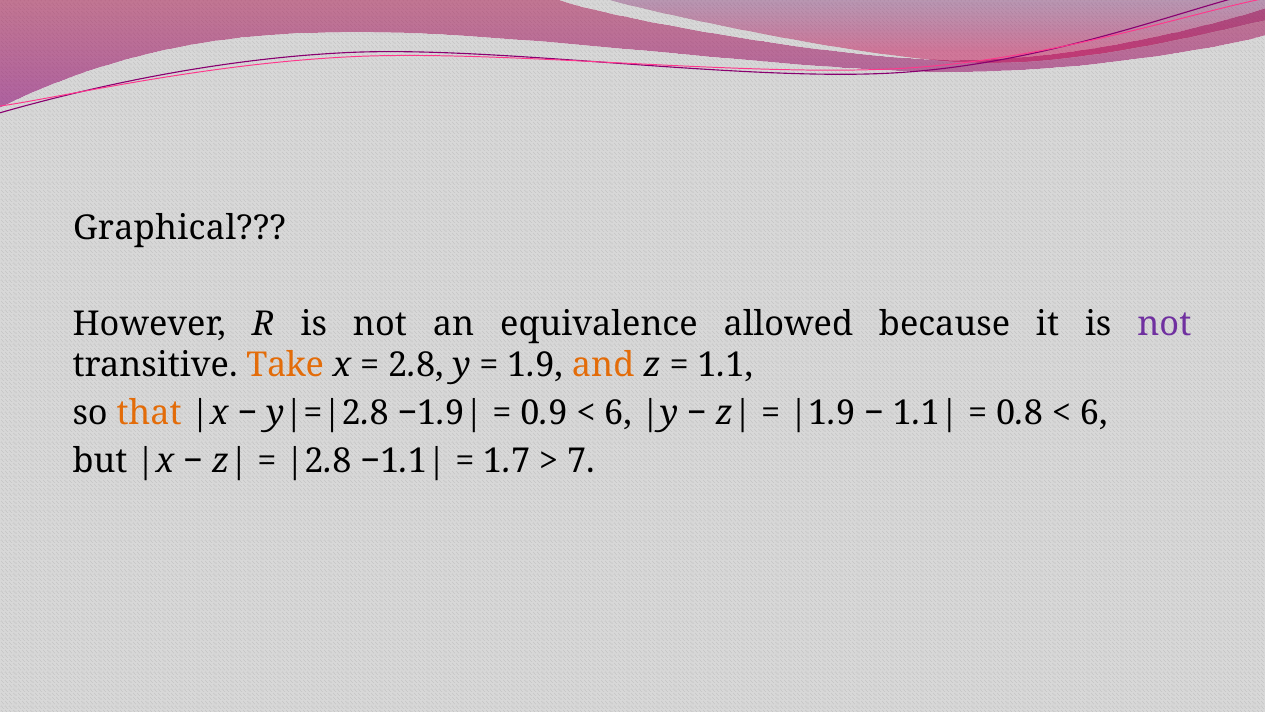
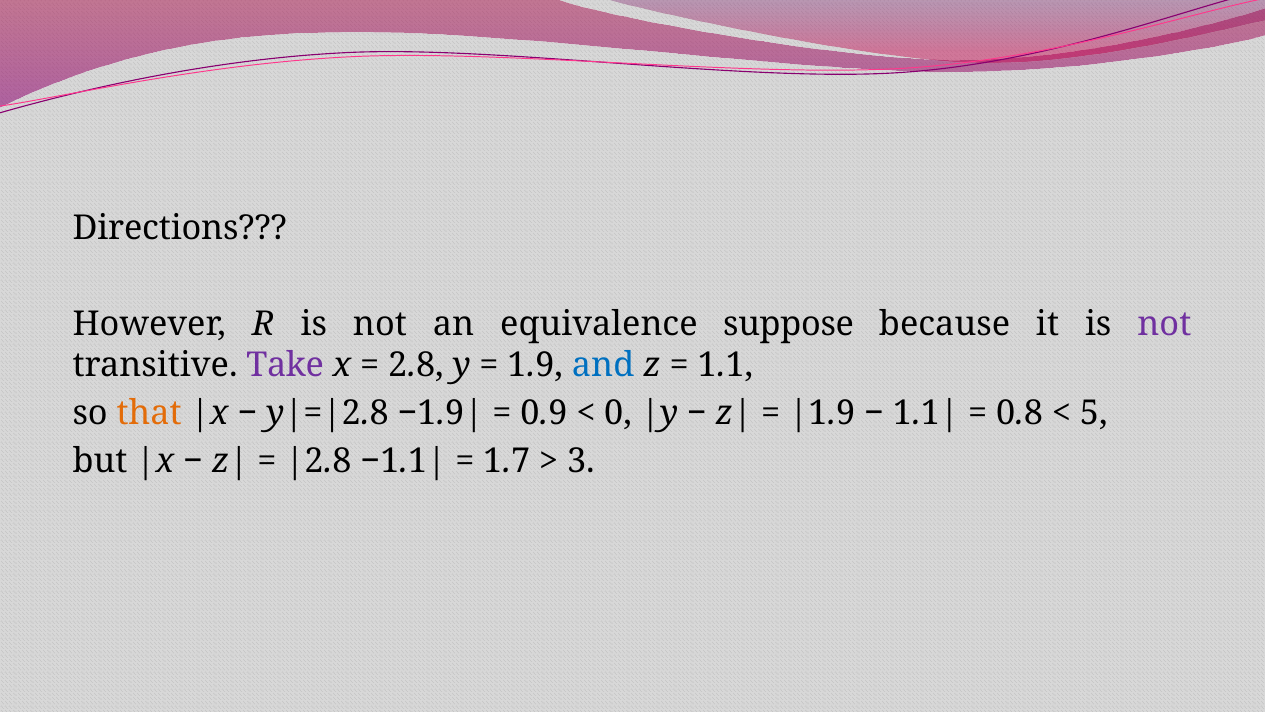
Graphical: Graphical -> Directions (180, 228)
allowed: allowed -> suppose (789, 324)
Take colour: orange -> purple (285, 365)
and colour: orange -> blue (603, 365)
6: 6 -> 0 (618, 413)
6: 6 -> 5 (1094, 413)
7: 7 -> 3 (581, 461)
